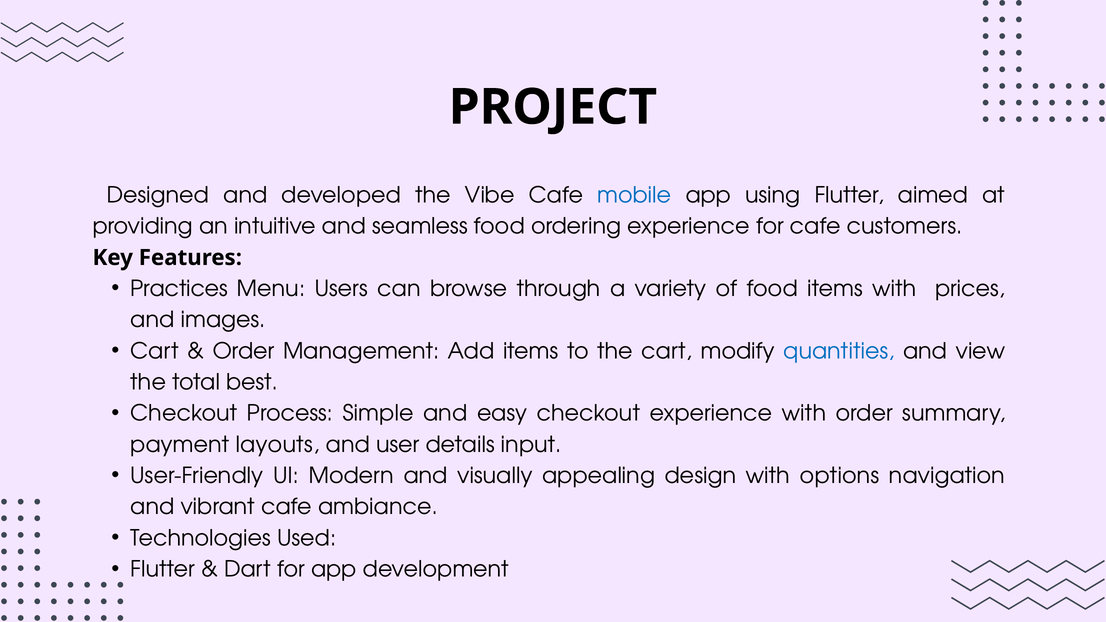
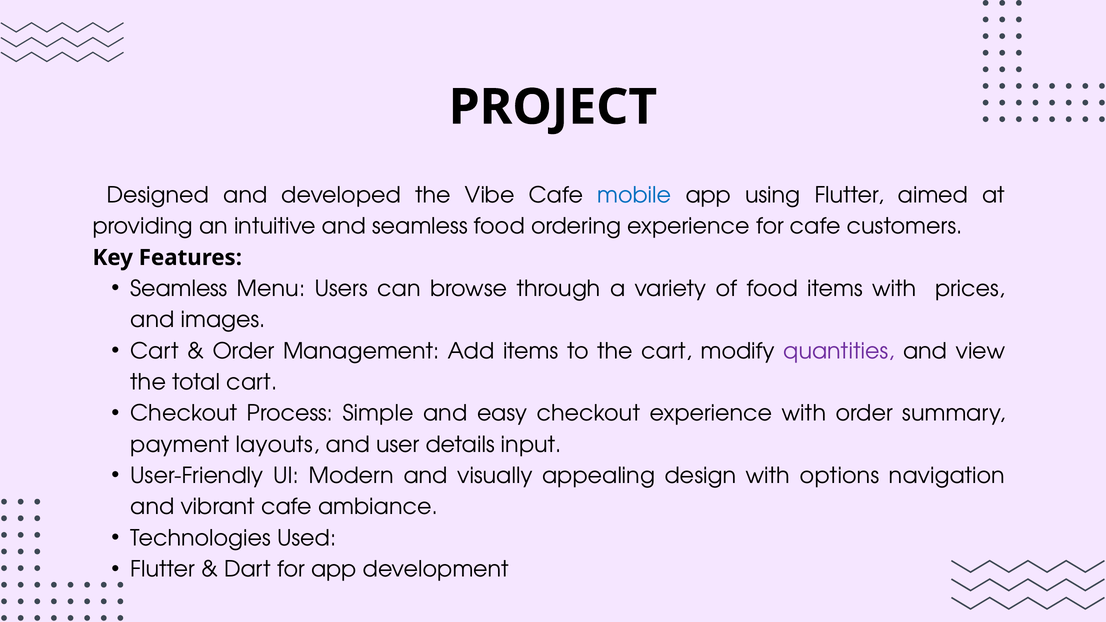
Practices: Practices -> Seamless (179, 289)
quantities colour: blue -> purple (839, 351)
total best: best -> cart (252, 382)
